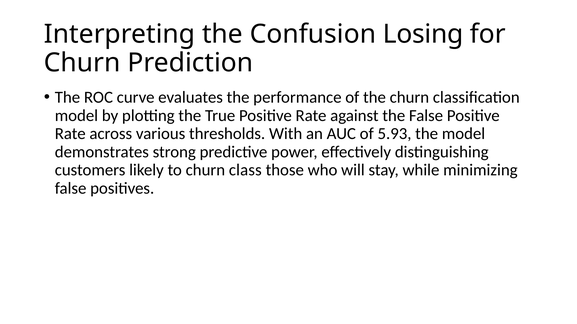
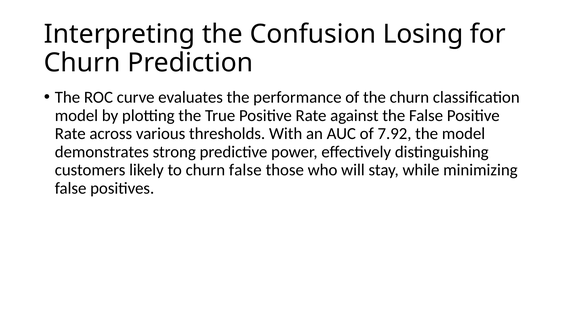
5.93: 5.93 -> 7.92 (395, 134)
churn class: class -> false (245, 170)
